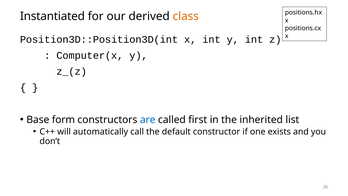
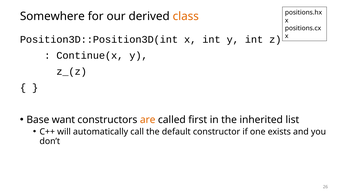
Instantiated: Instantiated -> Somewhere (52, 16)
Computer(x: Computer(x -> Continue(x (90, 55)
form: form -> want (63, 120)
are colour: blue -> orange (148, 120)
